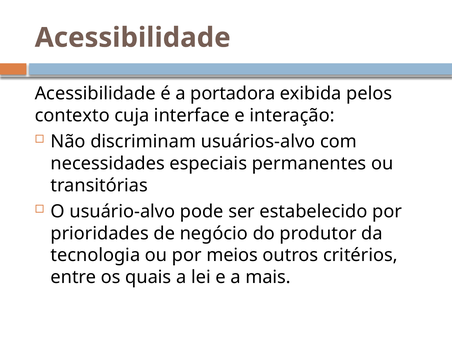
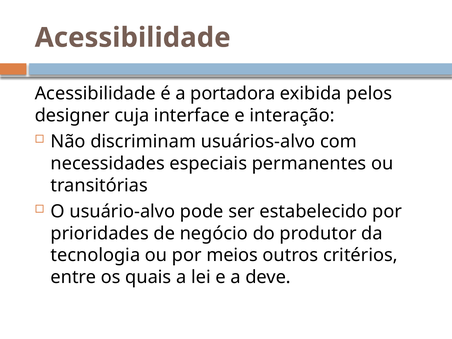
contexto: contexto -> designer (72, 115)
mais: mais -> deve (268, 277)
